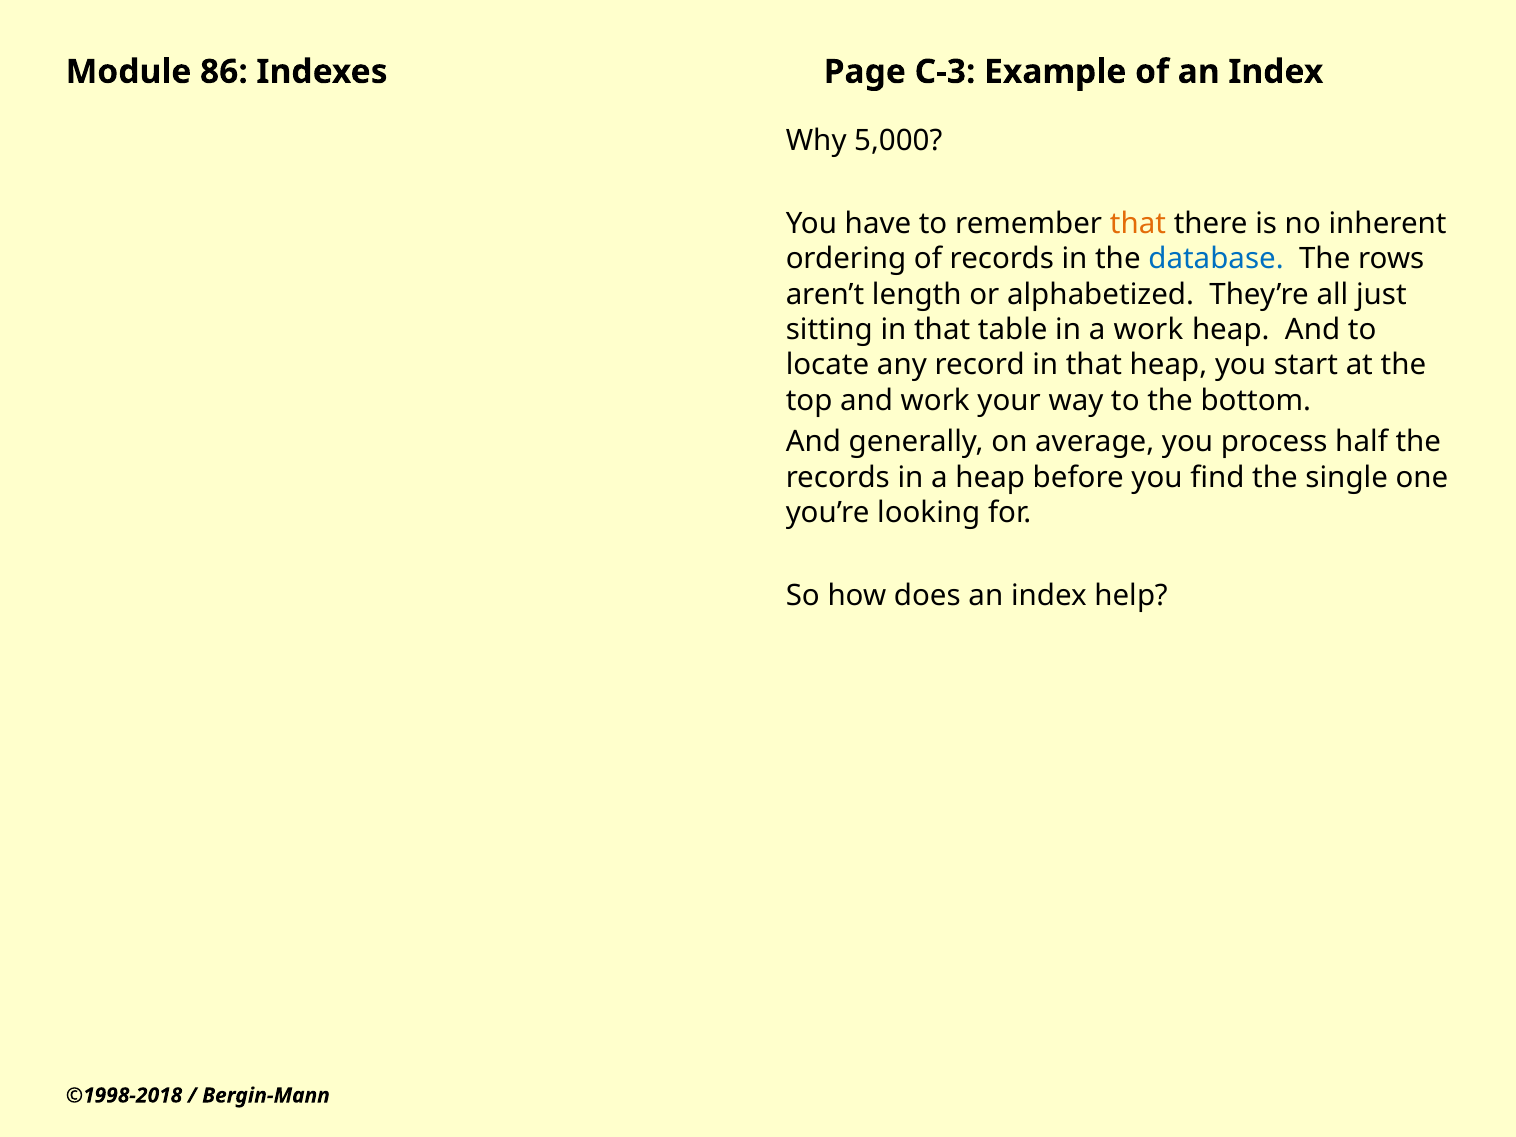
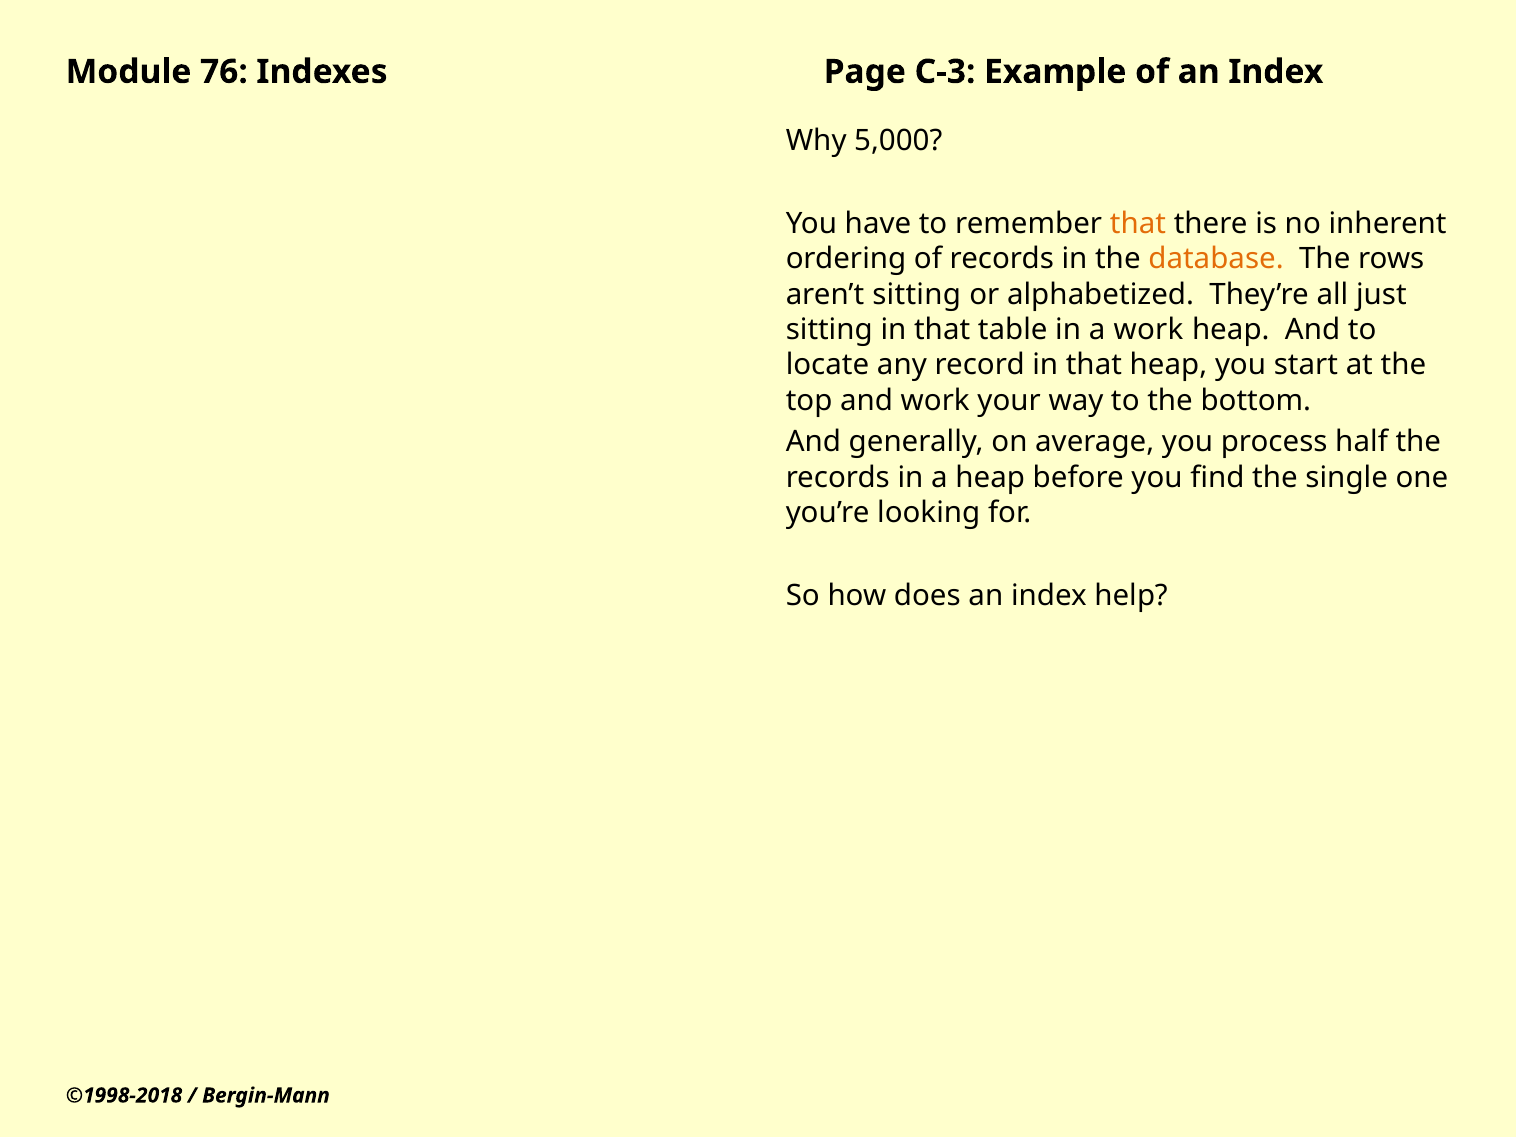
86: 86 -> 76 (224, 72)
database colour: blue -> orange (1216, 259)
aren’t length: length -> sitting (917, 294)
